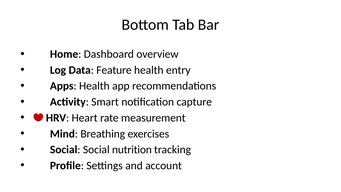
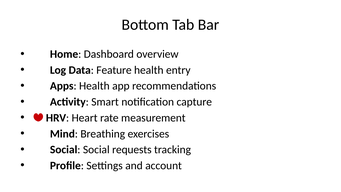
nutrition: nutrition -> requests (132, 150)
